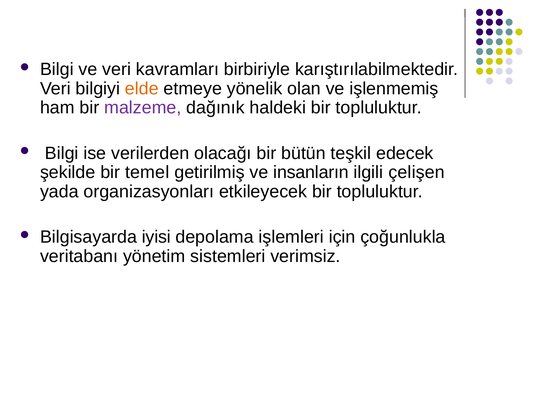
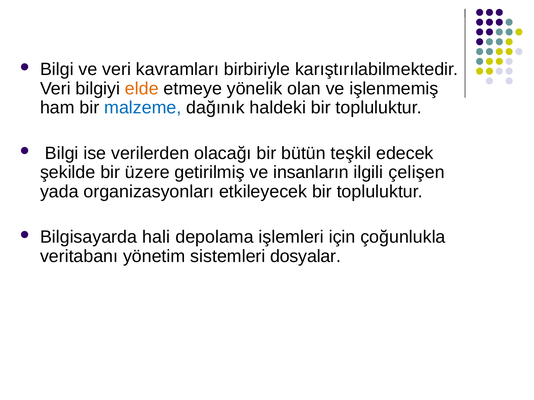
malzeme colour: purple -> blue (143, 108)
temel: temel -> üzere (147, 173)
iyisi: iyisi -> hali (156, 237)
verimsiz: verimsiz -> dosyalar (306, 257)
